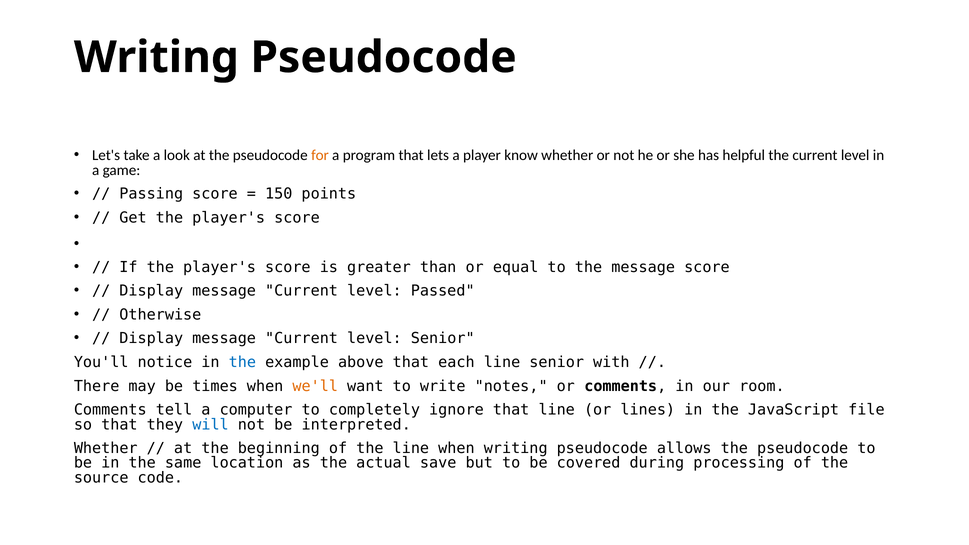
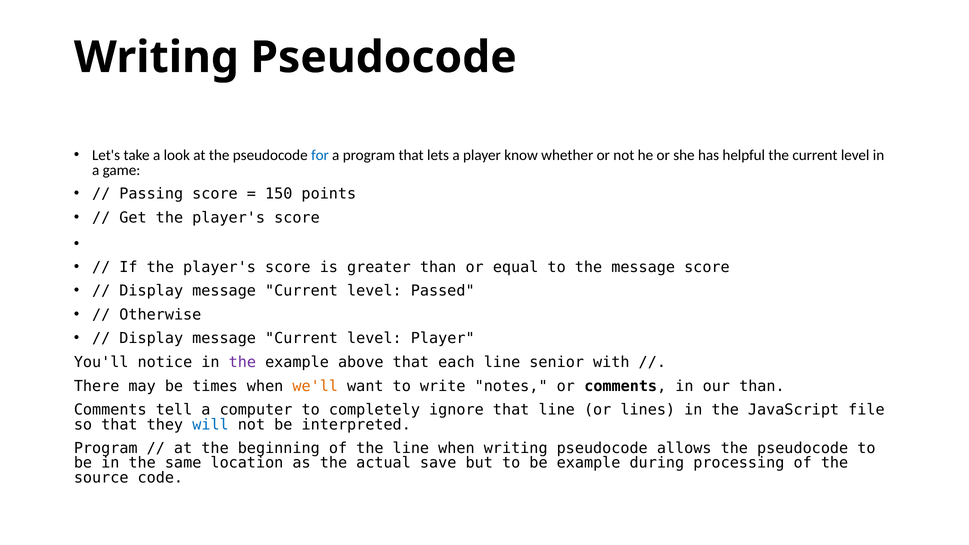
for colour: orange -> blue (320, 155)
level Senior: Senior -> Player (443, 339)
the colour: blue -> purple (242, 362)
our room: room -> than (762, 386)
Whether: Whether -> Program (106, 448)
be covered: covered -> example (589, 463)
